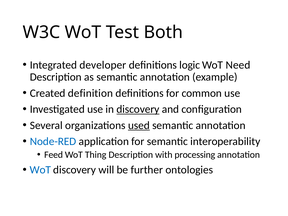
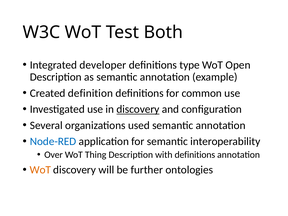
logic: logic -> type (190, 65)
Need: Need -> Open (238, 65)
used underline: present -> none (139, 125)
Feed: Feed -> Over (54, 155)
with processing: processing -> definitions (195, 155)
WoT colour: blue -> orange (40, 170)
